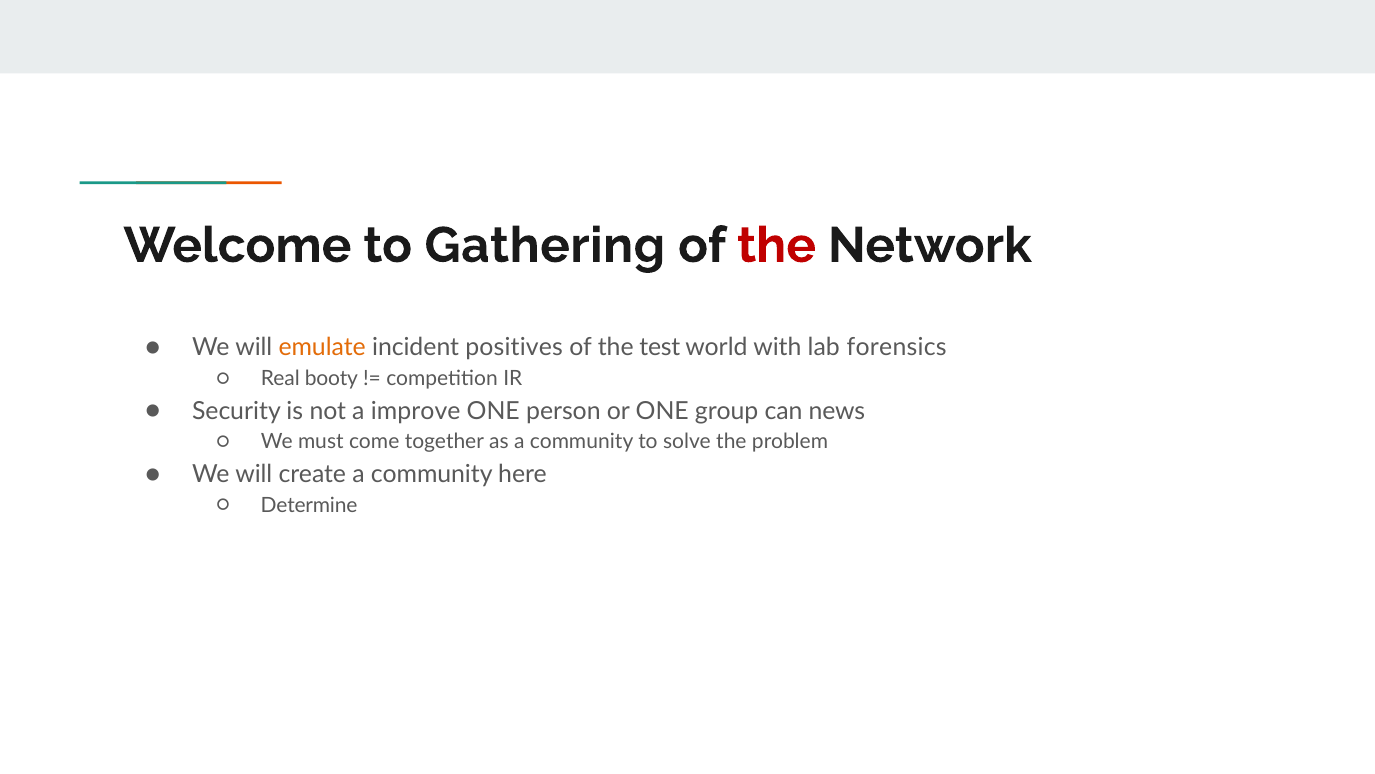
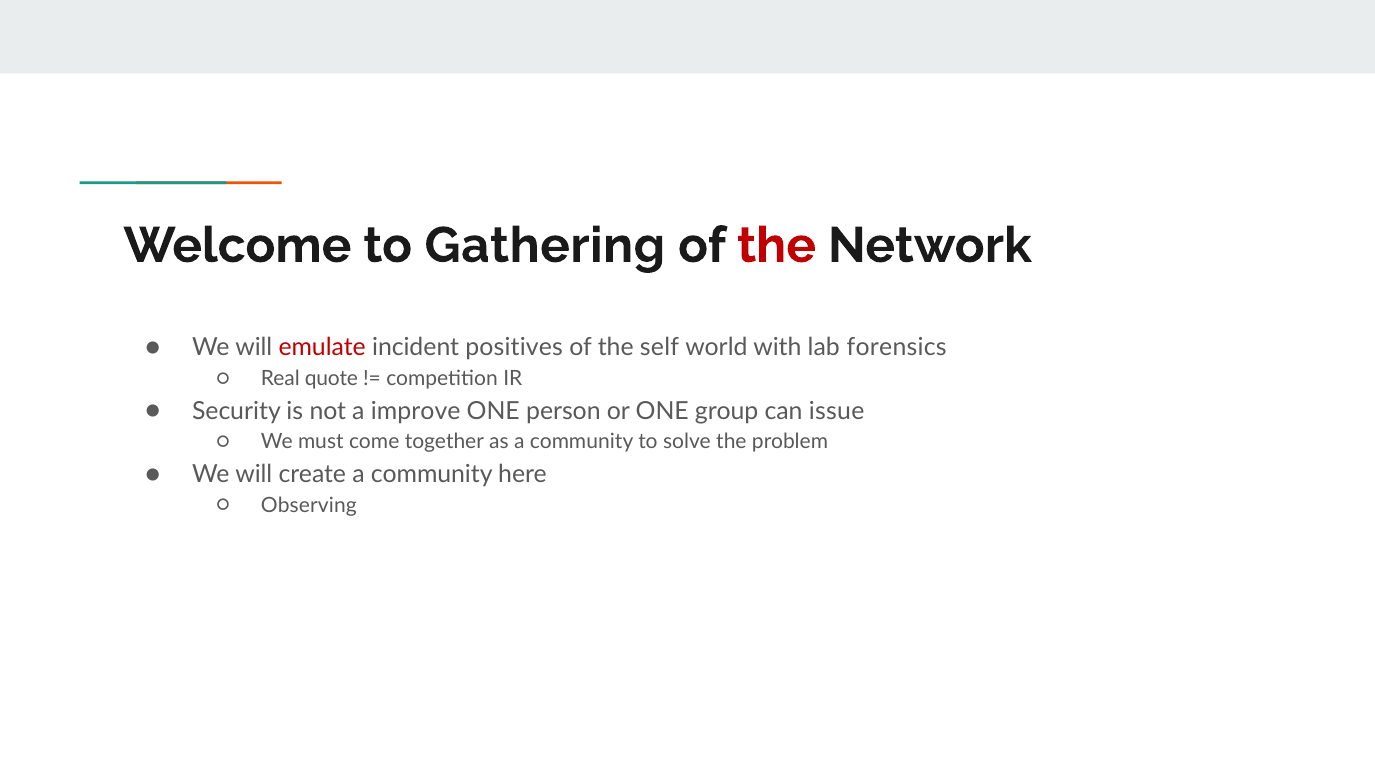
emulate colour: orange -> red (322, 347)
test: test -> self (660, 347)
booty: booty -> quote (331, 378)
news: news -> issue (837, 411)
Determine: Determine -> Observing (309, 505)
